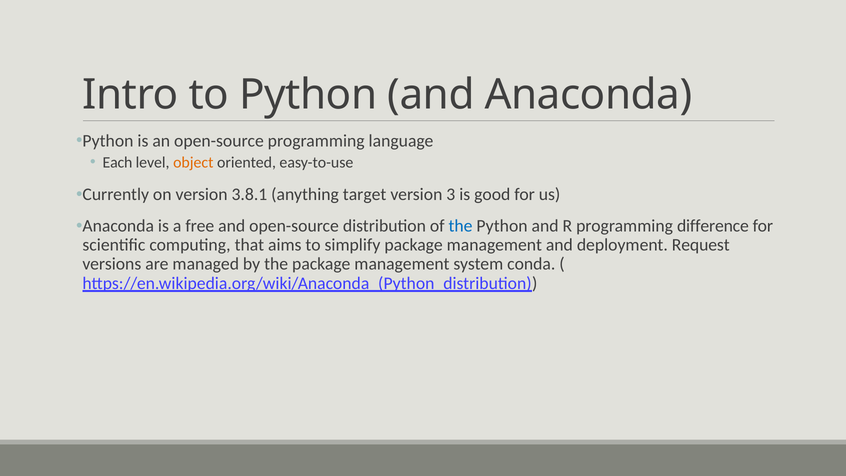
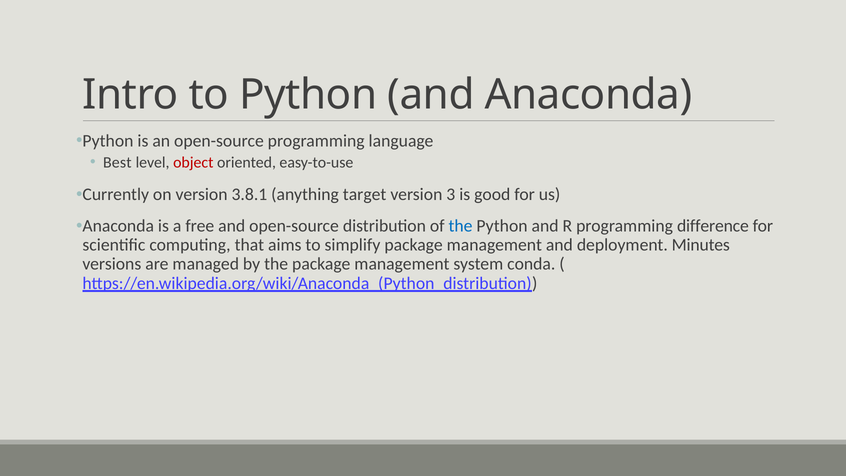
Each: Each -> Best (117, 162)
object colour: orange -> red (193, 162)
Request: Request -> Minutes (701, 245)
